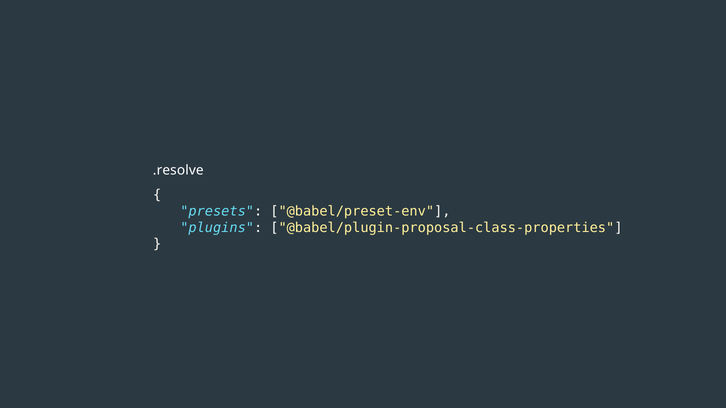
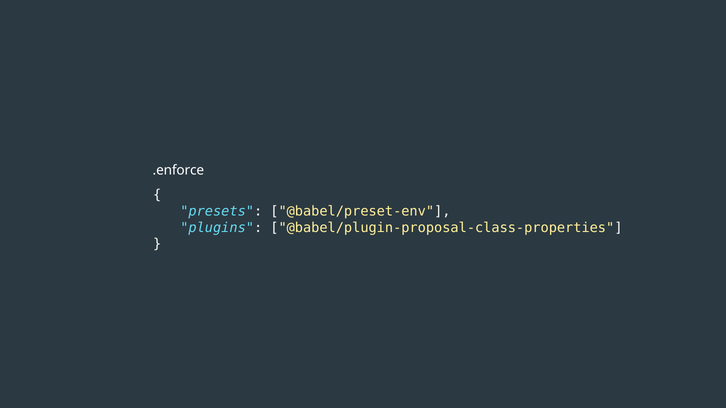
.resolve: .resolve -> .enforce (178, 170)
